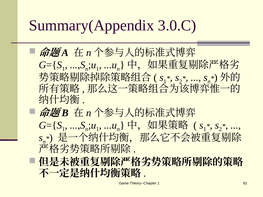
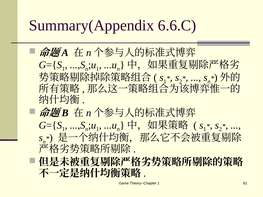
3.0.C: 3.0.C -> 6.6.C (177, 26)
